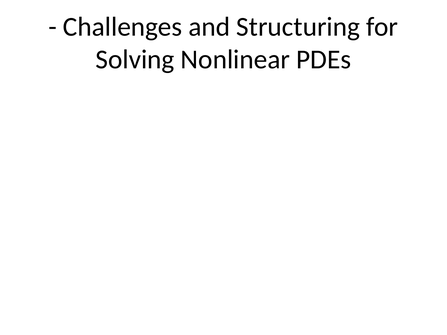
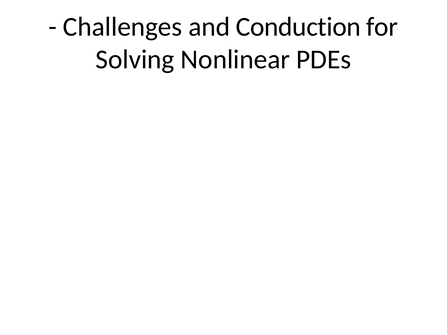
Structuring: Structuring -> Conduction (298, 27)
